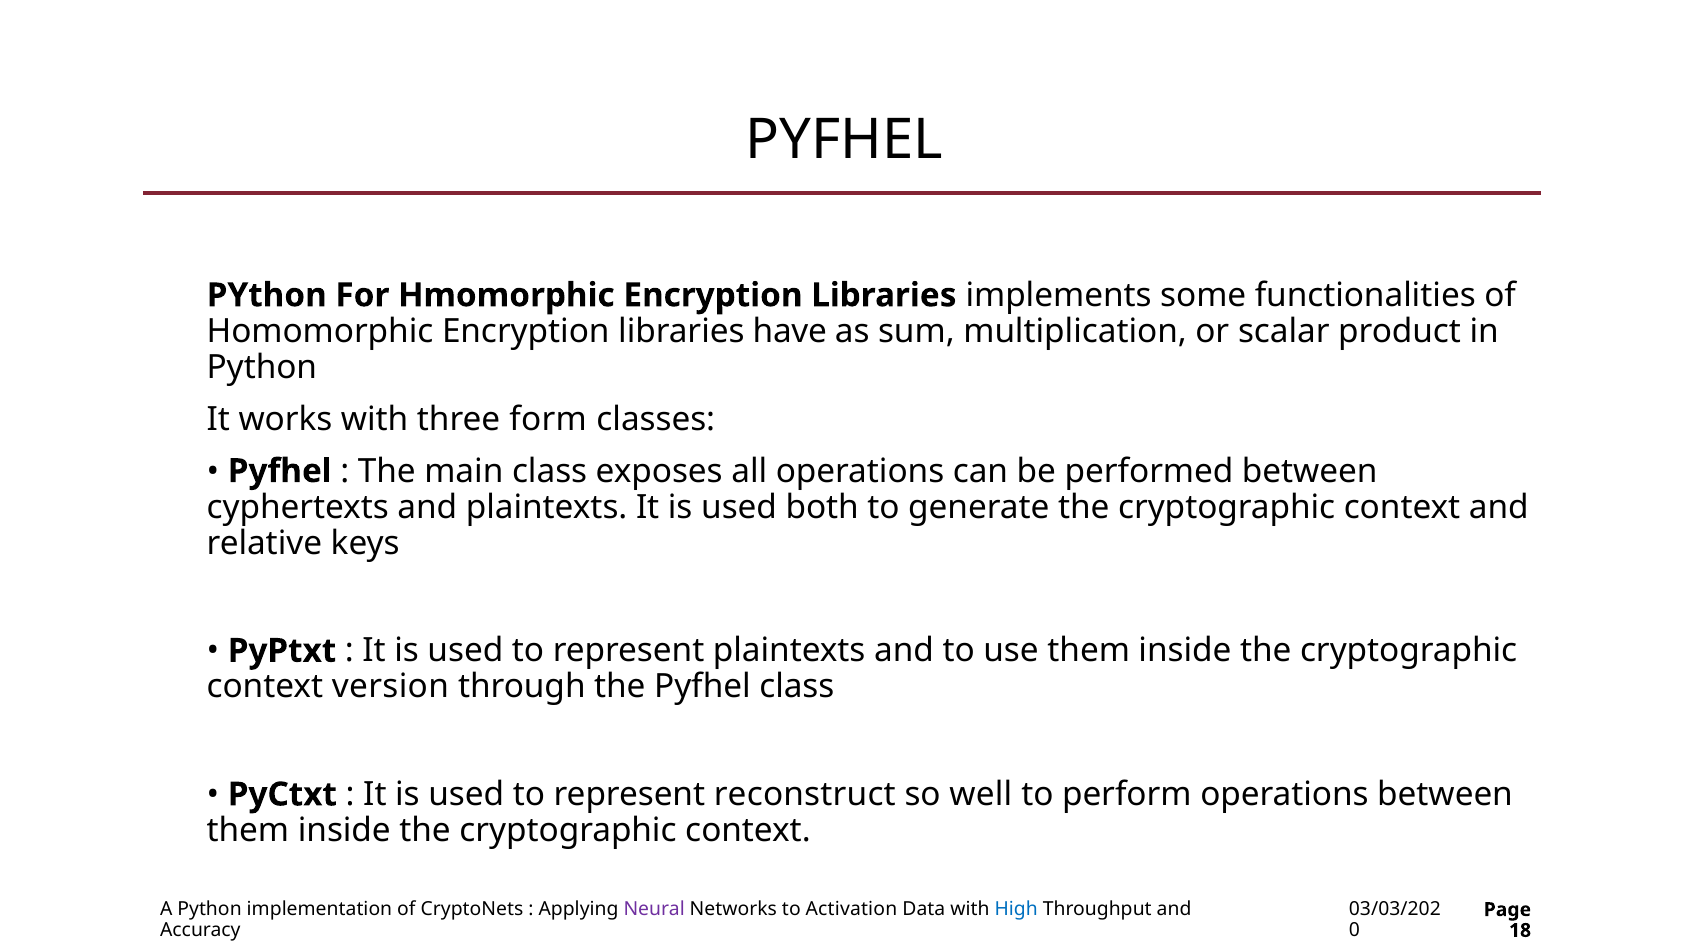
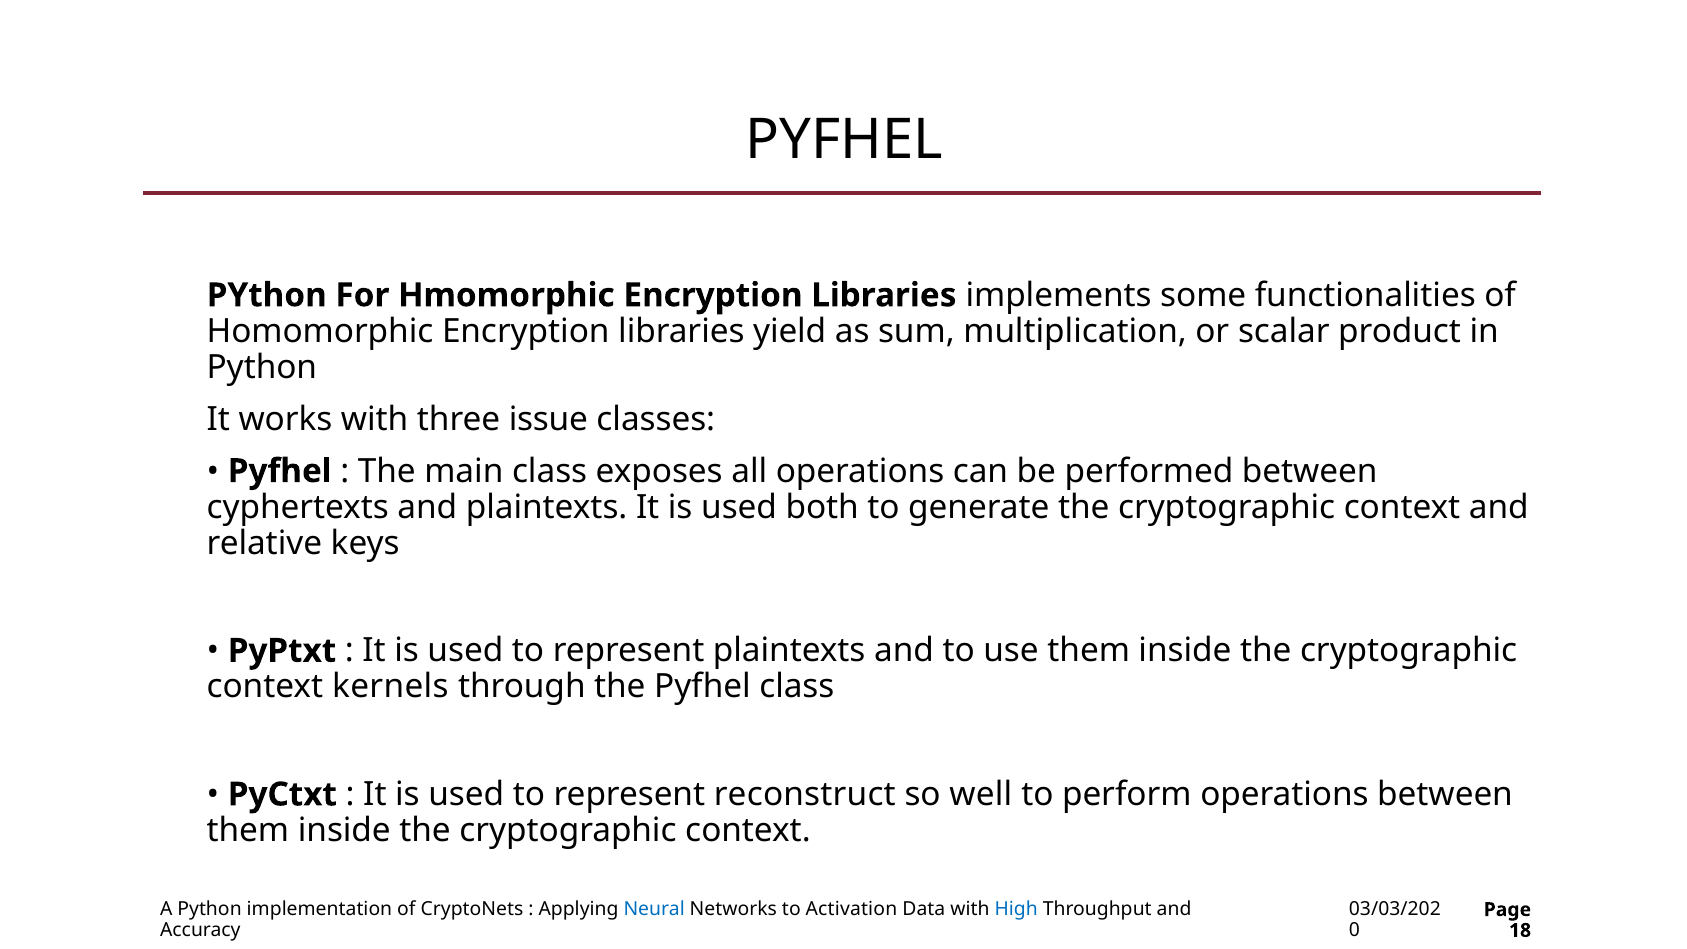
have: have -> yield (790, 331)
form: form -> issue (548, 419)
version: version -> kernels (390, 687)
Neural colour: purple -> blue (654, 909)
